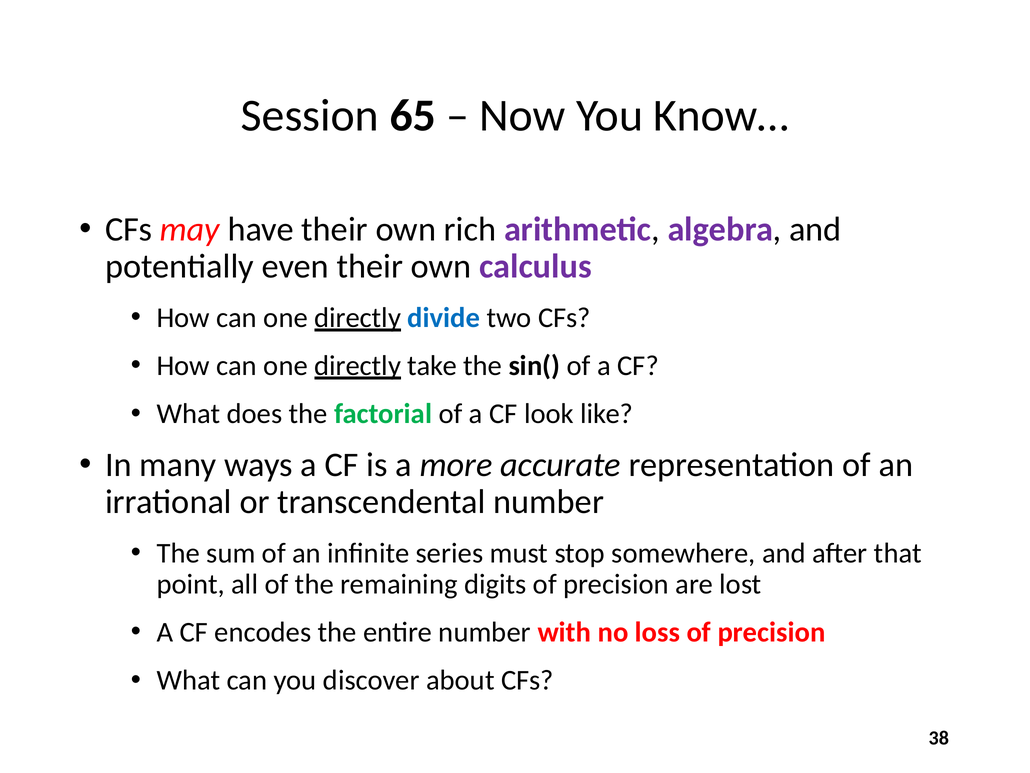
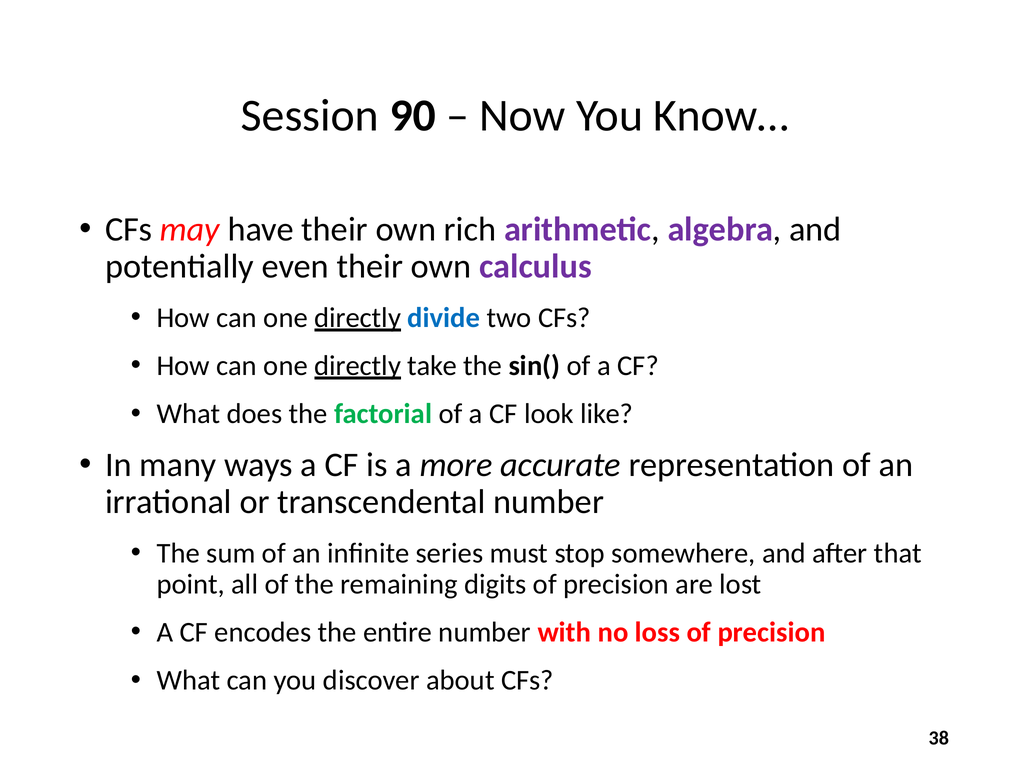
65: 65 -> 90 (413, 115)
